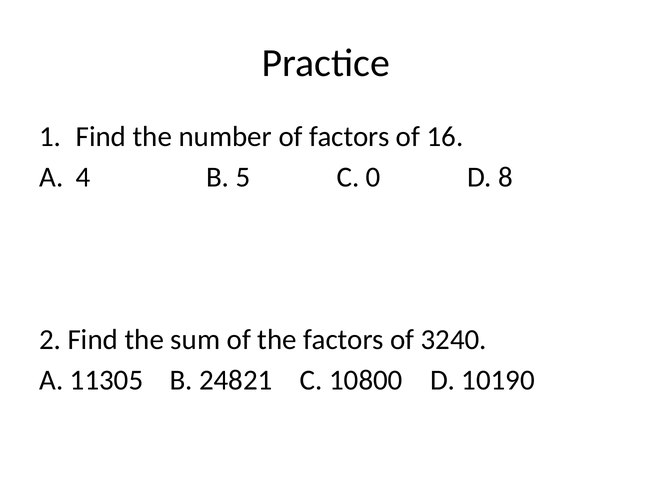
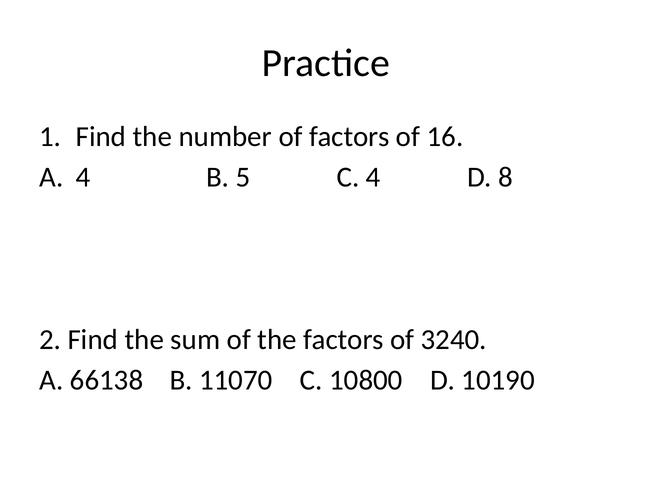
C 0: 0 -> 4 (373, 177)
11305: 11305 -> 66138 (107, 380)
24821: 24821 -> 11070 (236, 380)
